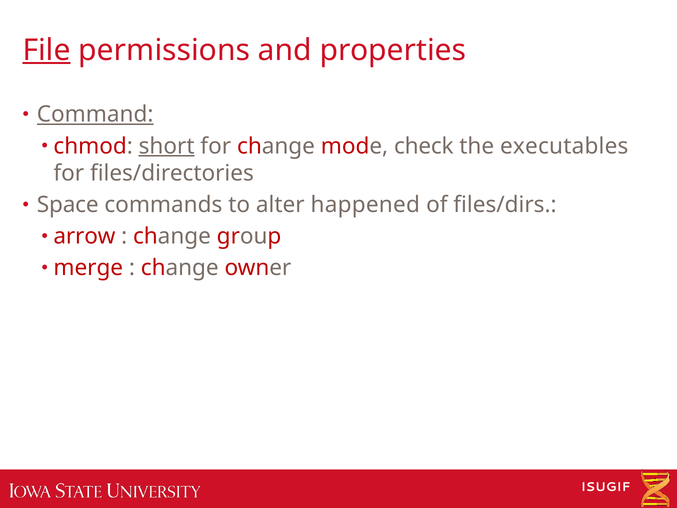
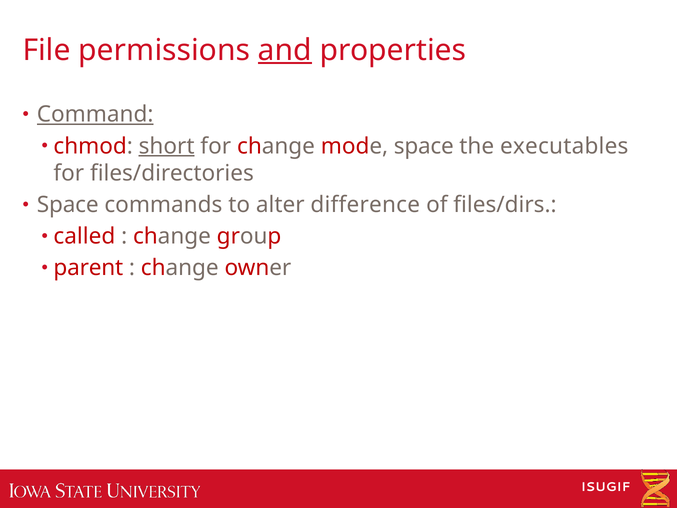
File underline: present -> none (47, 50)
and underline: none -> present (285, 50)
mode check: check -> space (424, 146)
happened: happened -> difference (365, 205)
arrow: arrow -> called (84, 236)
merge: merge -> parent (88, 268)
